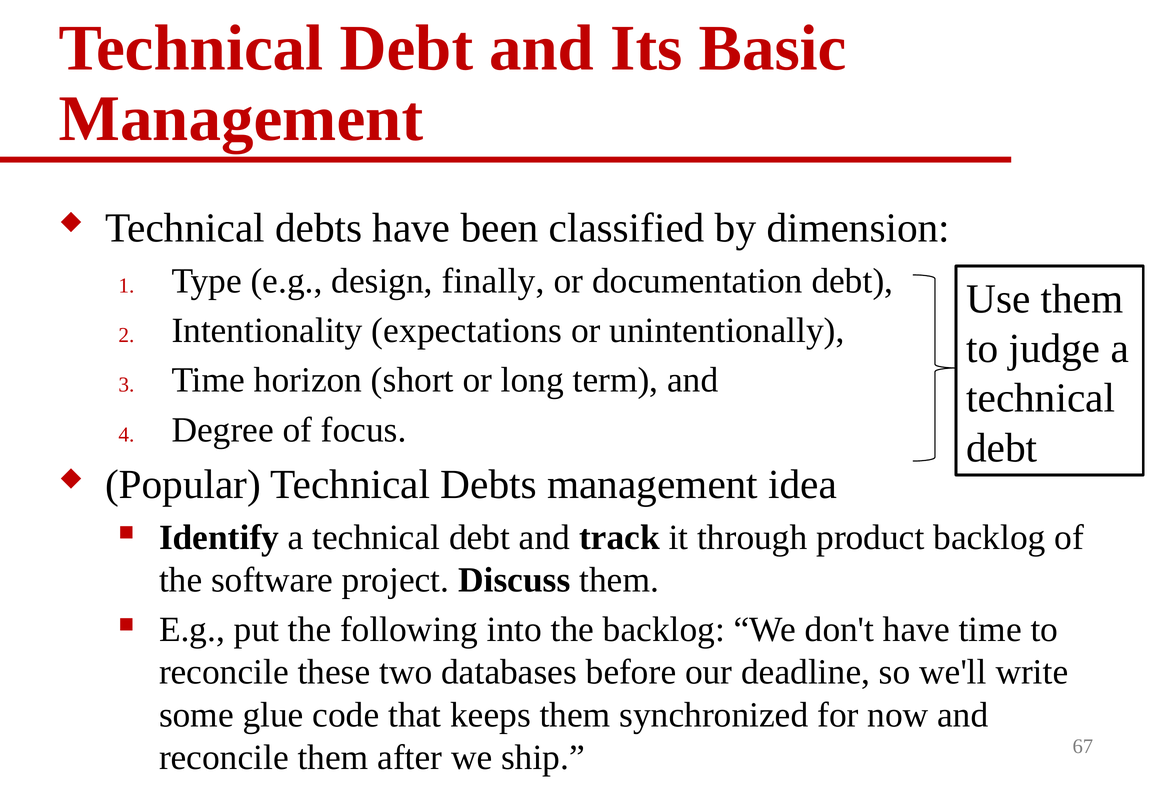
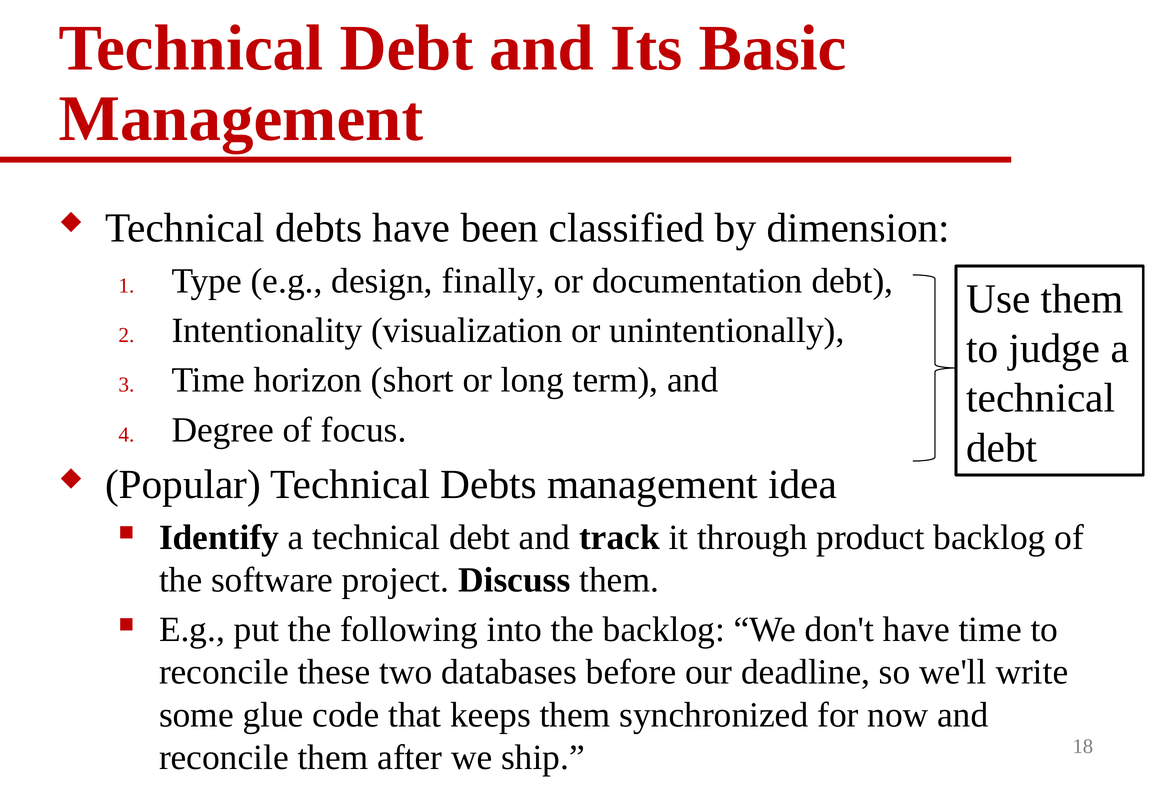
expectations: expectations -> visualization (467, 331)
67: 67 -> 18 (1083, 746)
